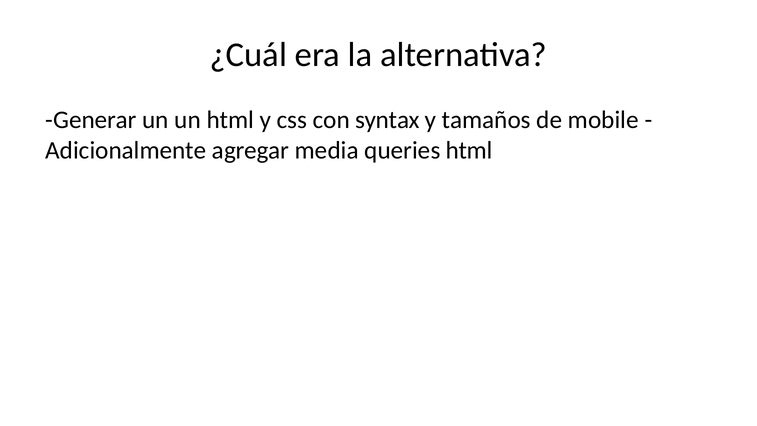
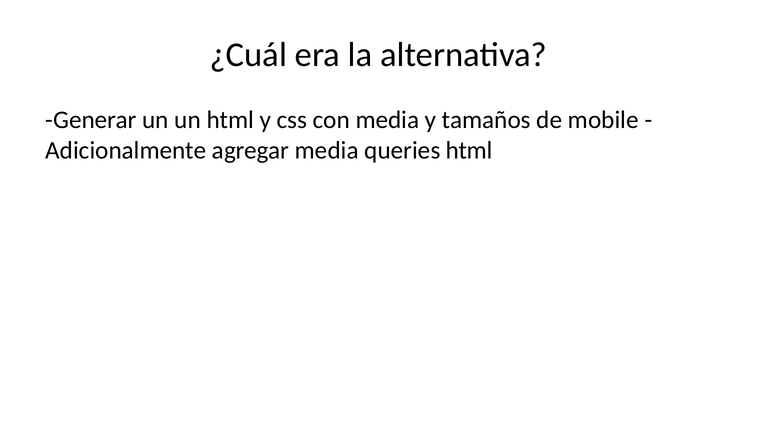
con syntax: syntax -> media (387, 120)
